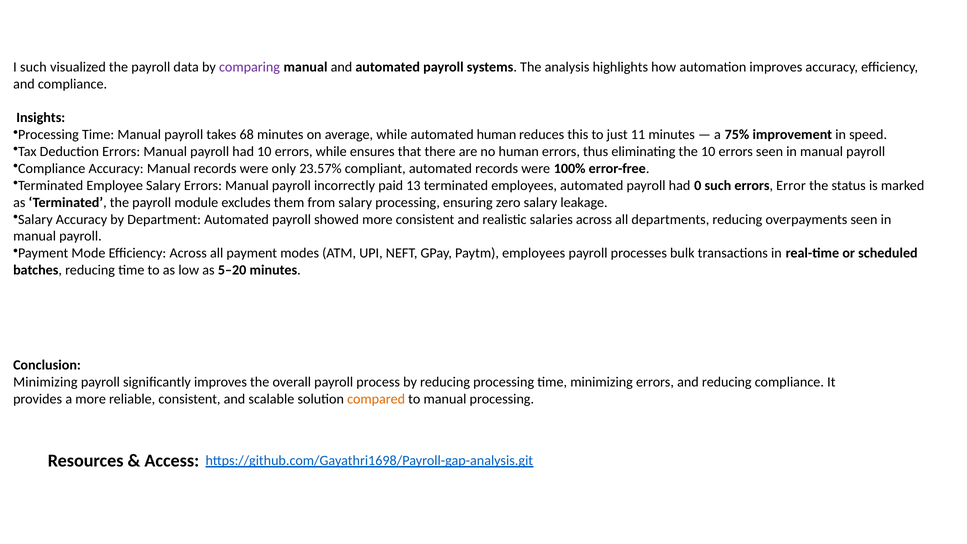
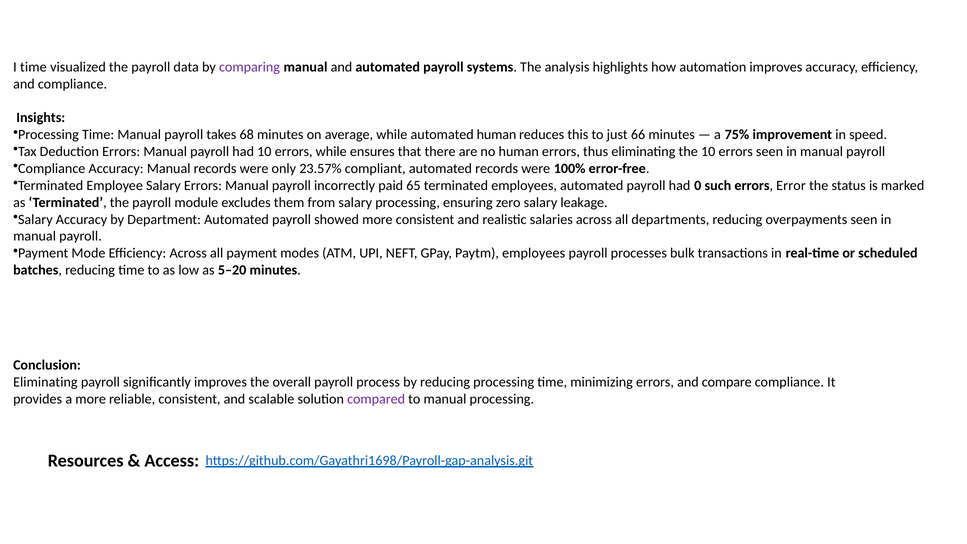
I such: such -> time (33, 67)
11: 11 -> 66 (638, 135)
13: 13 -> 65 (413, 185)
Minimizing: Minimizing -> Eliminating (45, 382)
and reducing: reducing -> compare (727, 382)
compared colour: orange -> purple (376, 399)
